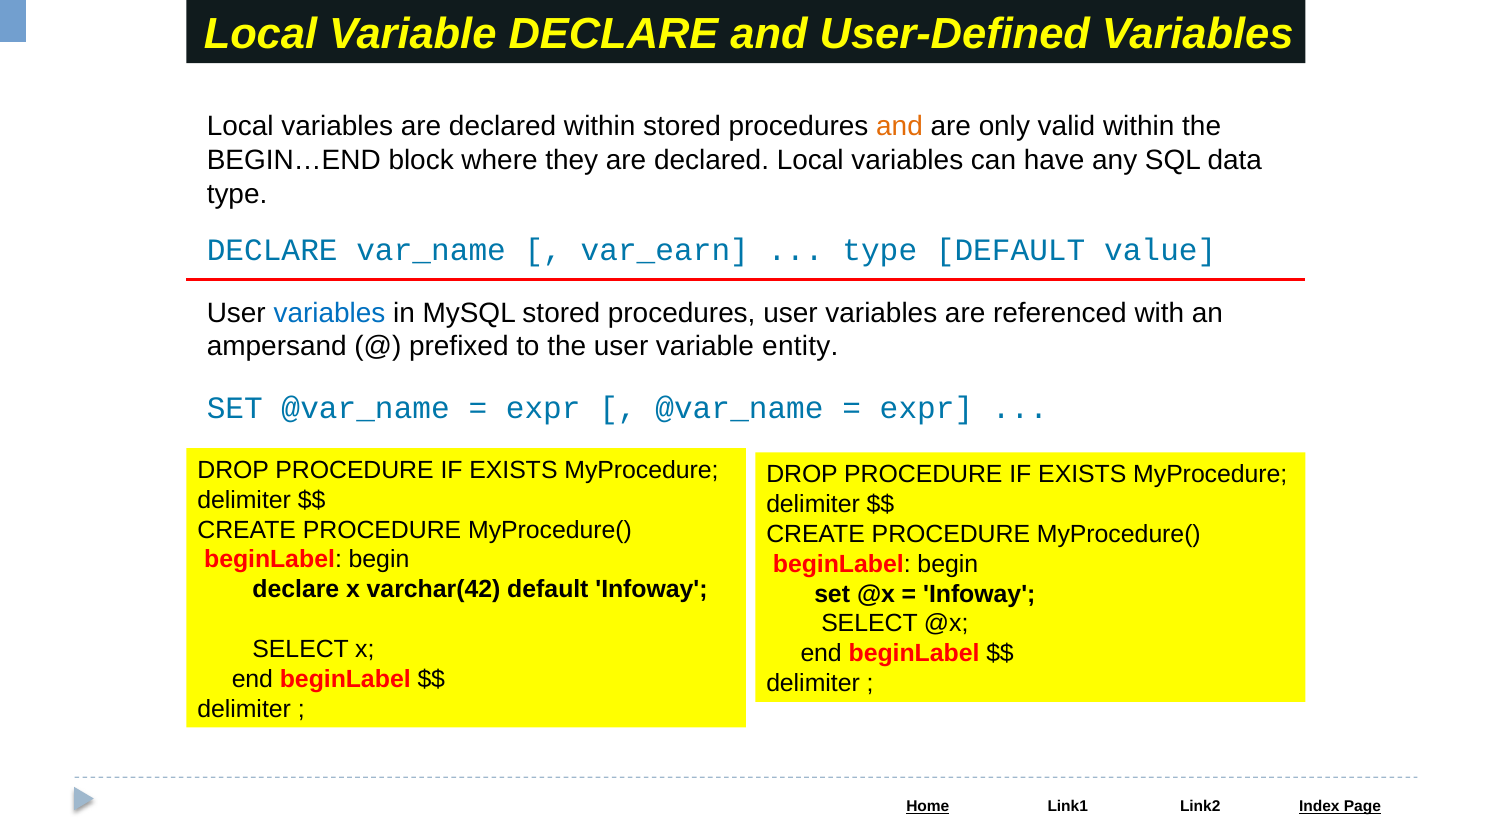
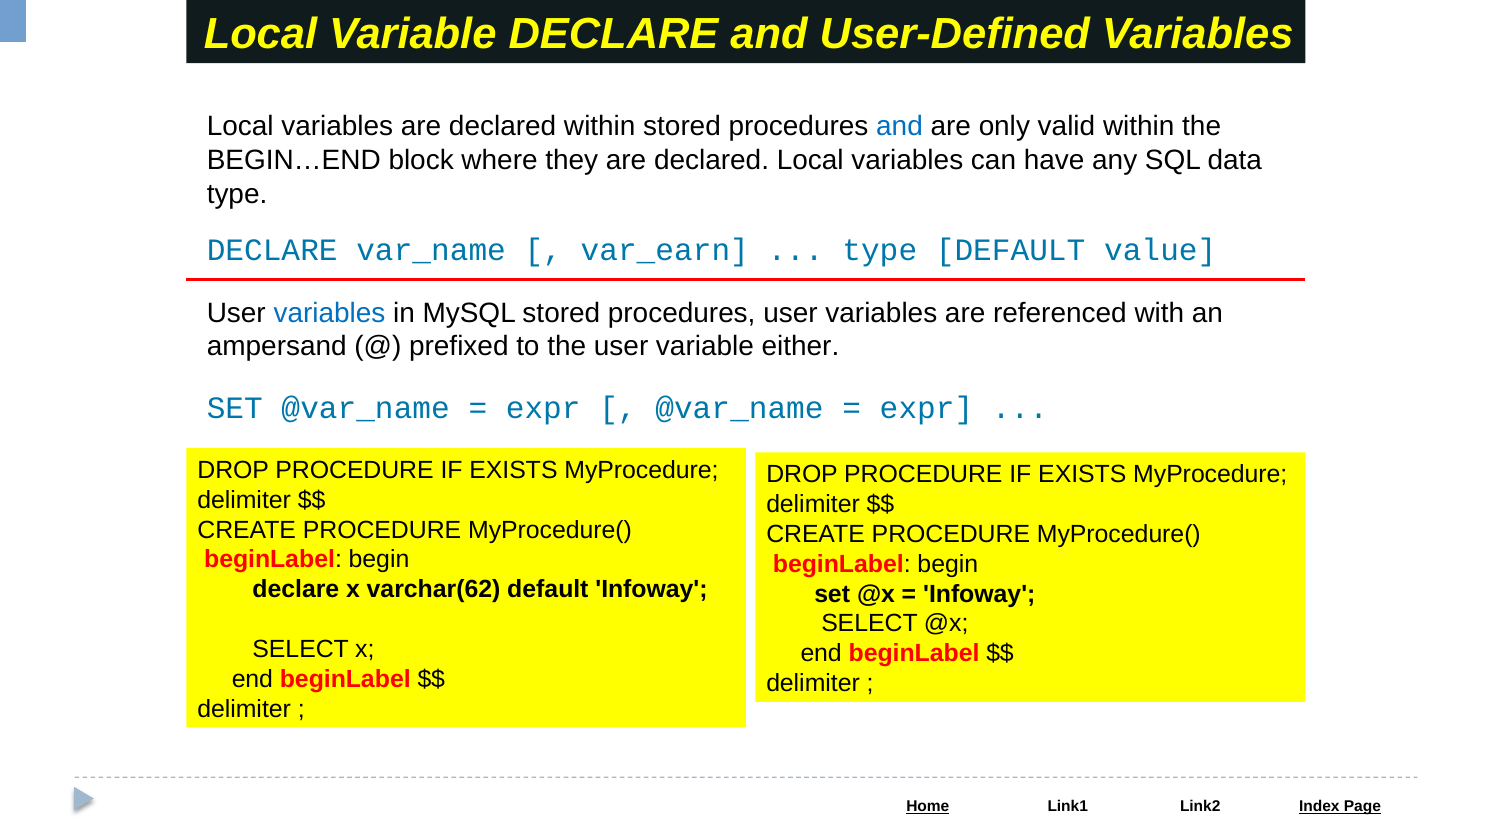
and colour: orange -> blue (899, 127)
entity: entity -> either (800, 347)
varchar(42: varchar(42 -> varchar(62 (434, 590)
